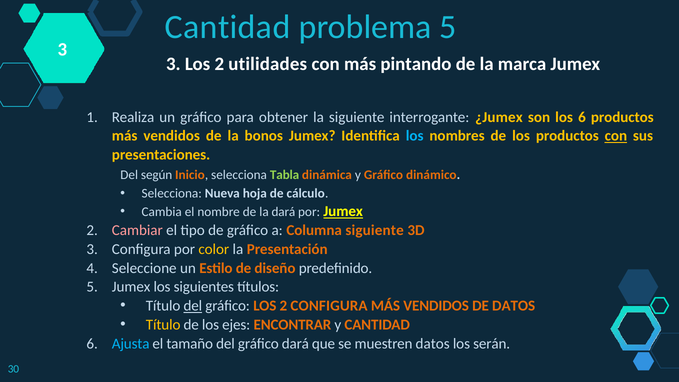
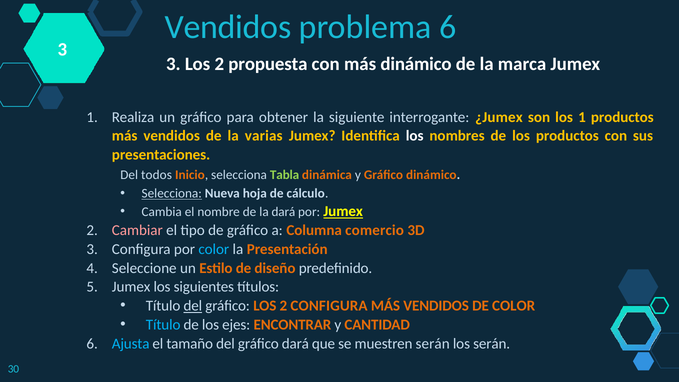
Cantidad: Cantidad -> Vendidos (228, 27)
problema 5: 5 -> 6 (448, 27)
utilidades: utilidades -> propuesta (268, 64)
más pintando: pintando -> dinámico (416, 64)
los 6: 6 -> 1 (582, 117)
bonos: bonos -> varias (264, 136)
los colour: light blue -> white (415, 136)
con underline: present -> none (616, 136)
según: según -> todos (156, 175)
Selecciona underline: none -> present (172, 194)
Columna siguiente: siguiente -> comercio (375, 230)
color colour: yellow -> light blue (214, 249)
DE DATOS: DATOS -> COLOR (514, 306)
Título colour: yellow -> light blue (163, 325)
muestren datos: datos -> serán (433, 344)
